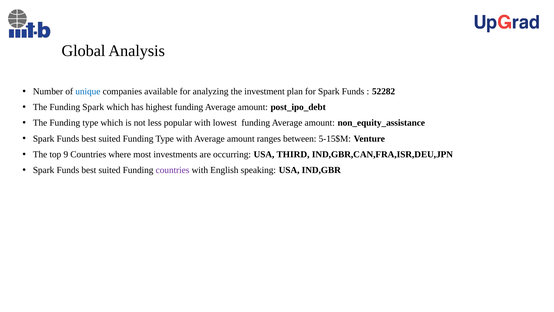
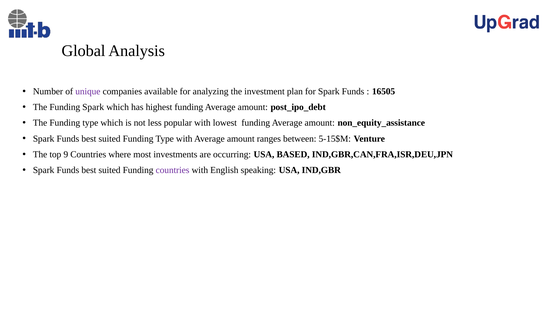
unique colour: blue -> purple (88, 91)
52282: 52282 -> 16505 (384, 91)
THIRD: THIRD -> BASED (293, 154)
